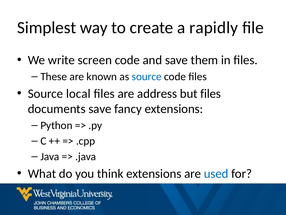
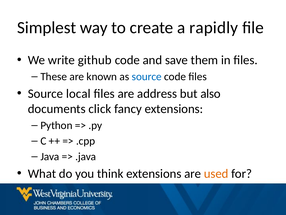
screen: screen -> github (95, 60)
but files: files -> also (211, 93)
documents save: save -> click (100, 109)
used colour: blue -> orange (216, 173)
